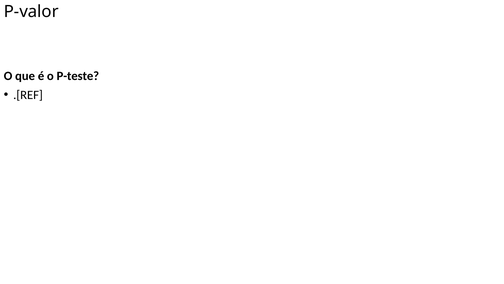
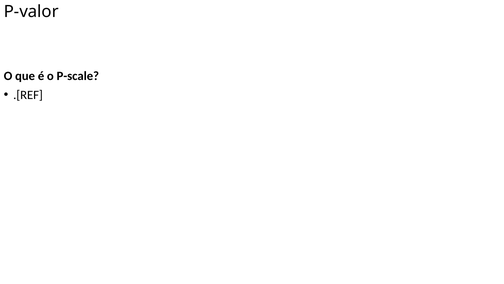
P-teste: P-teste -> P-scale (78, 76)
